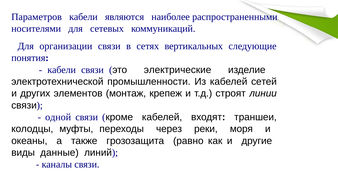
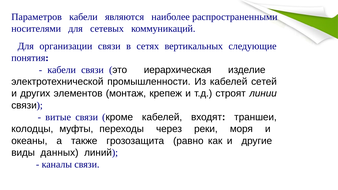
электрические: электрические -> иерархическая (178, 70)
одной: одной -> витые (58, 117)
данные: данные -> данных (59, 153)
